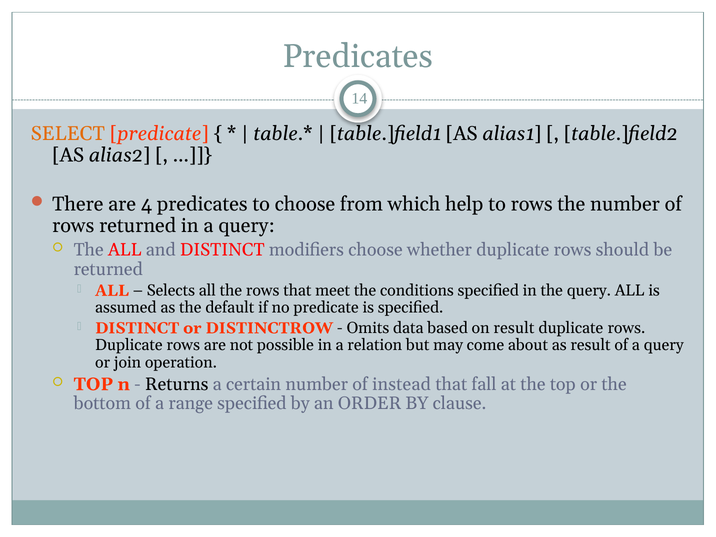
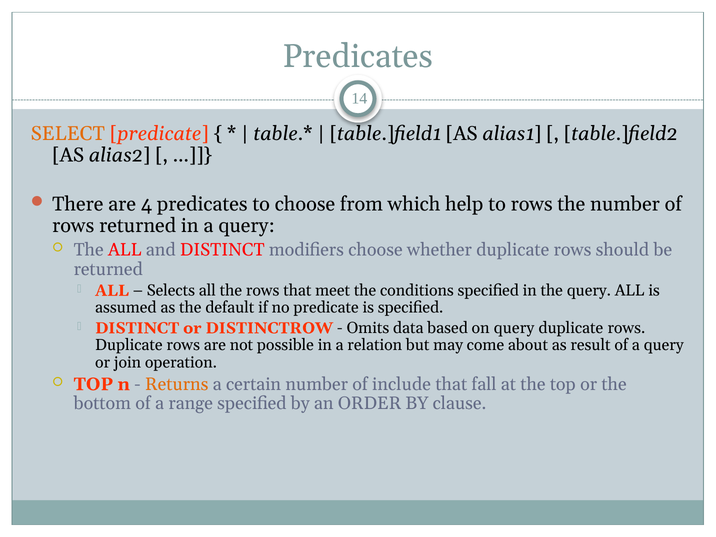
on result: result -> query (514, 328)
Returns colour: black -> orange (177, 384)
instead: instead -> include (402, 384)
